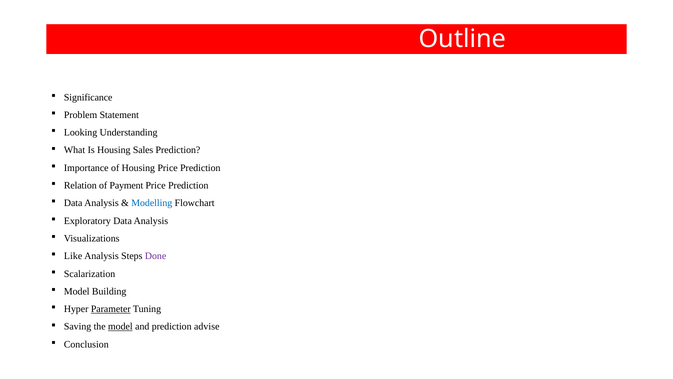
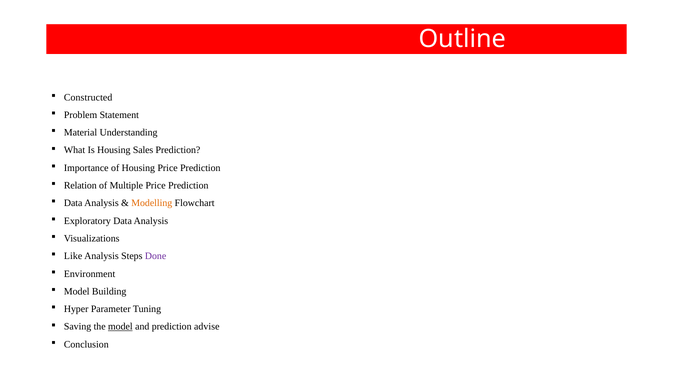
Significance: Significance -> Constructed (88, 97)
Looking: Looking -> Material (81, 132)
Payment: Payment -> Multiple (126, 185)
Modelling colour: blue -> orange (152, 203)
Scalarization: Scalarization -> Environment (90, 273)
Parameter underline: present -> none (111, 309)
